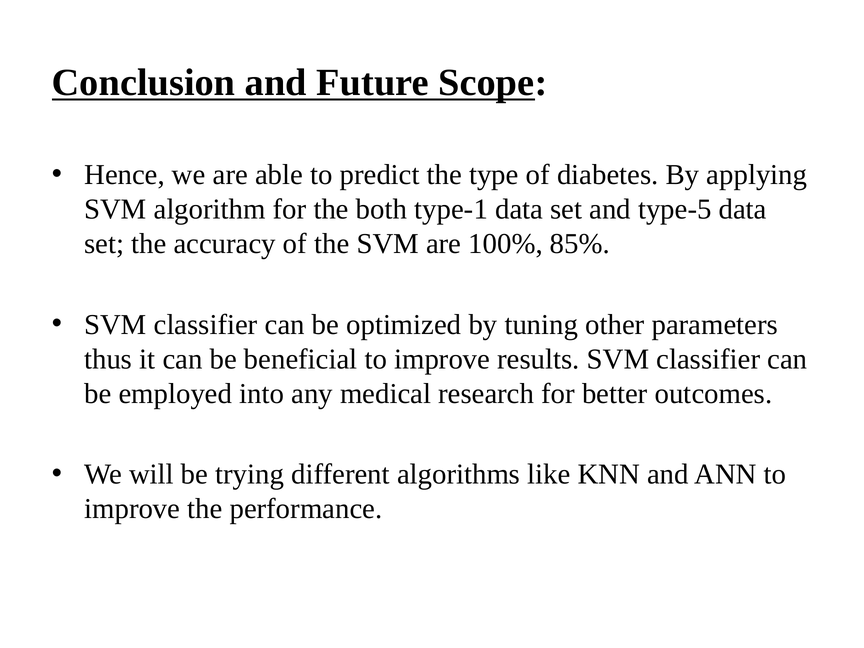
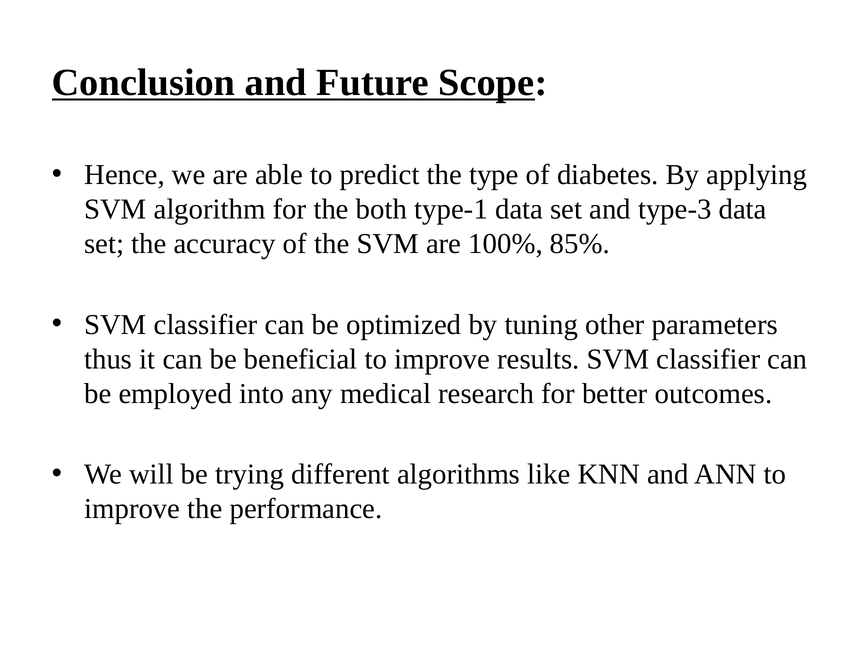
type-5: type-5 -> type-3 (675, 209)
